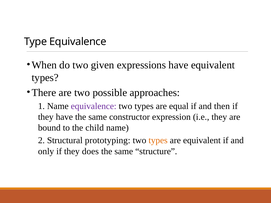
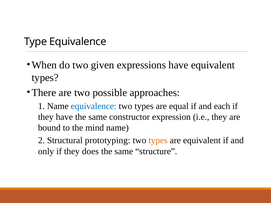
equivalence colour: purple -> blue (94, 106)
then: then -> each (222, 106)
child: child -> mind (95, 128)
